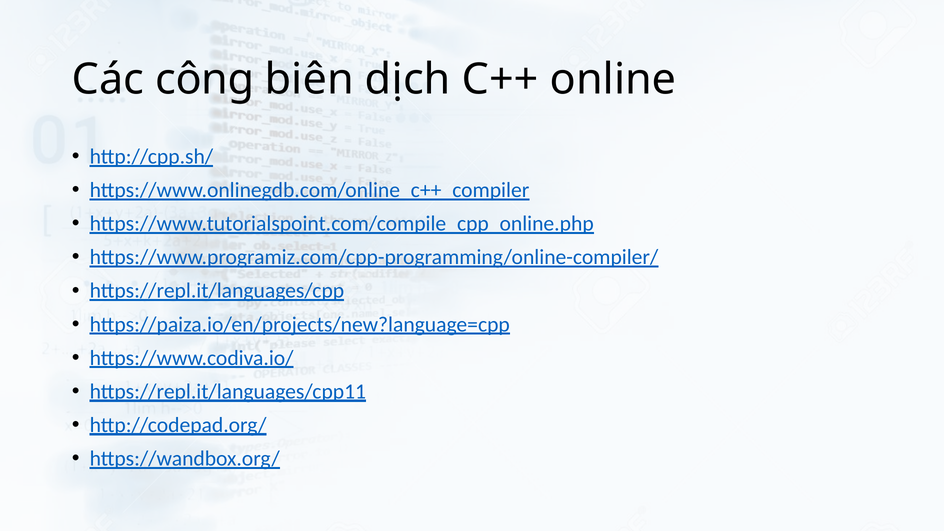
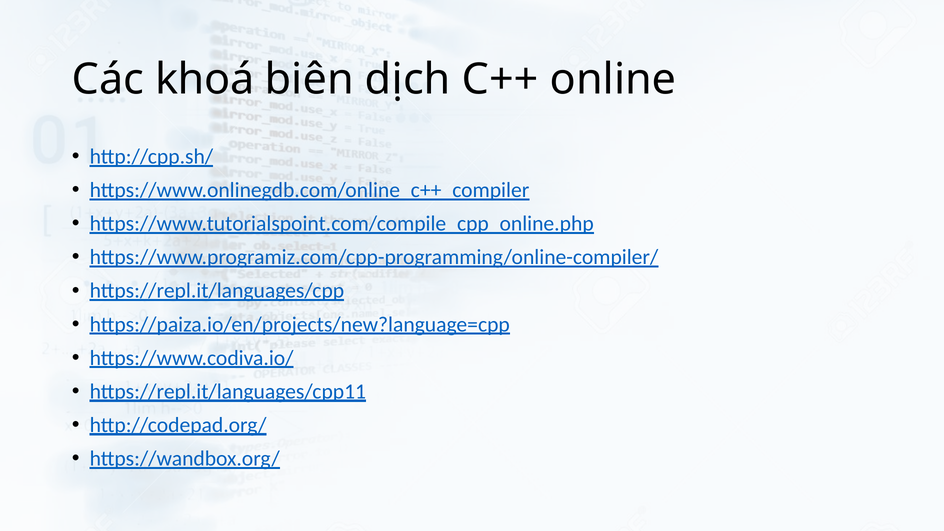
công: công -> khoá (205, 79)
